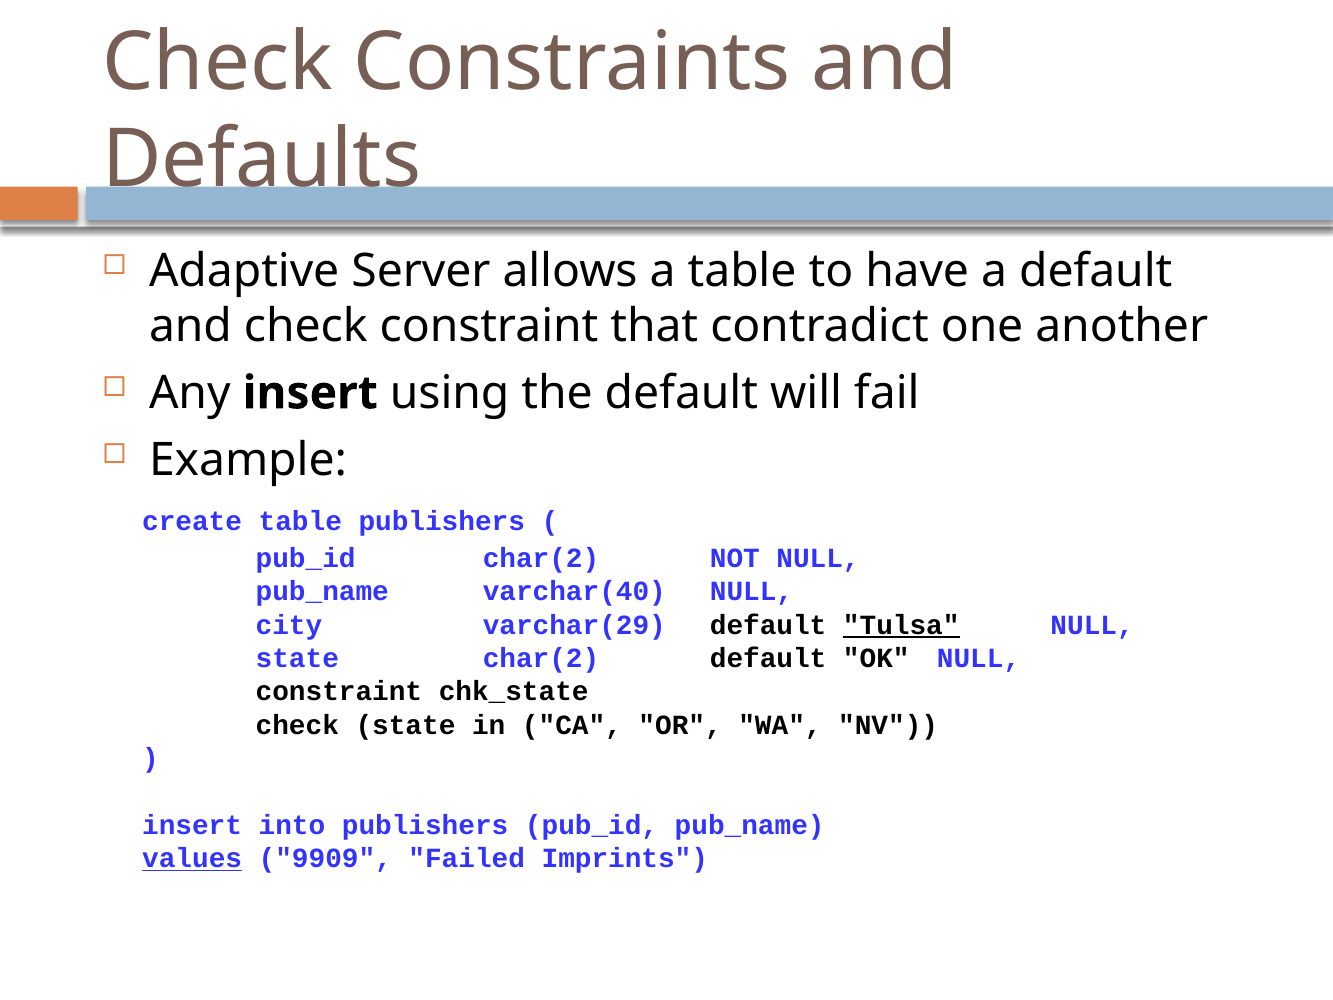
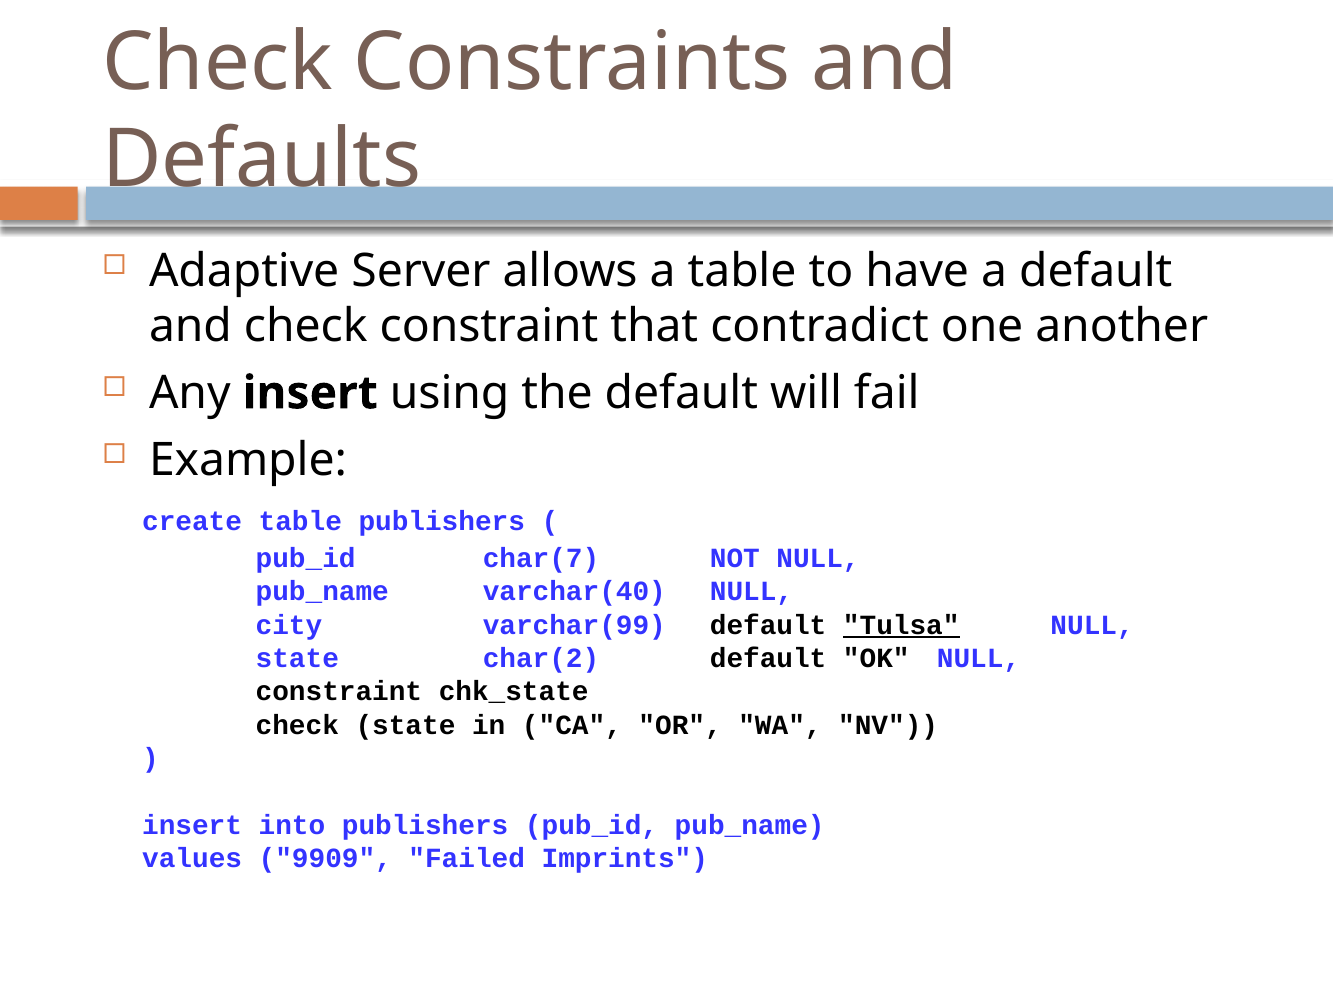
pub_id char(2: char(2 -> char(7 (541, 558)
varchar(29: varchar(29 -> varchar(99 (574, 625)
values underline: present -> none (192, 858)
